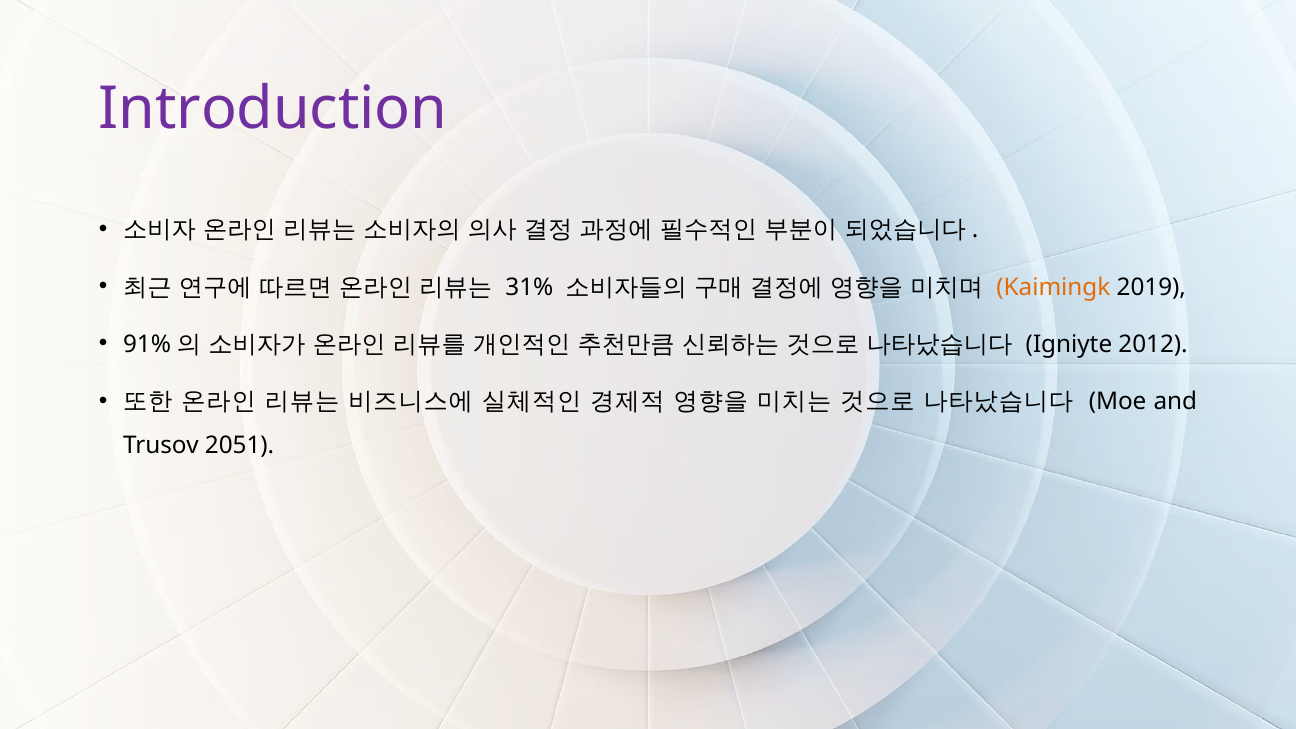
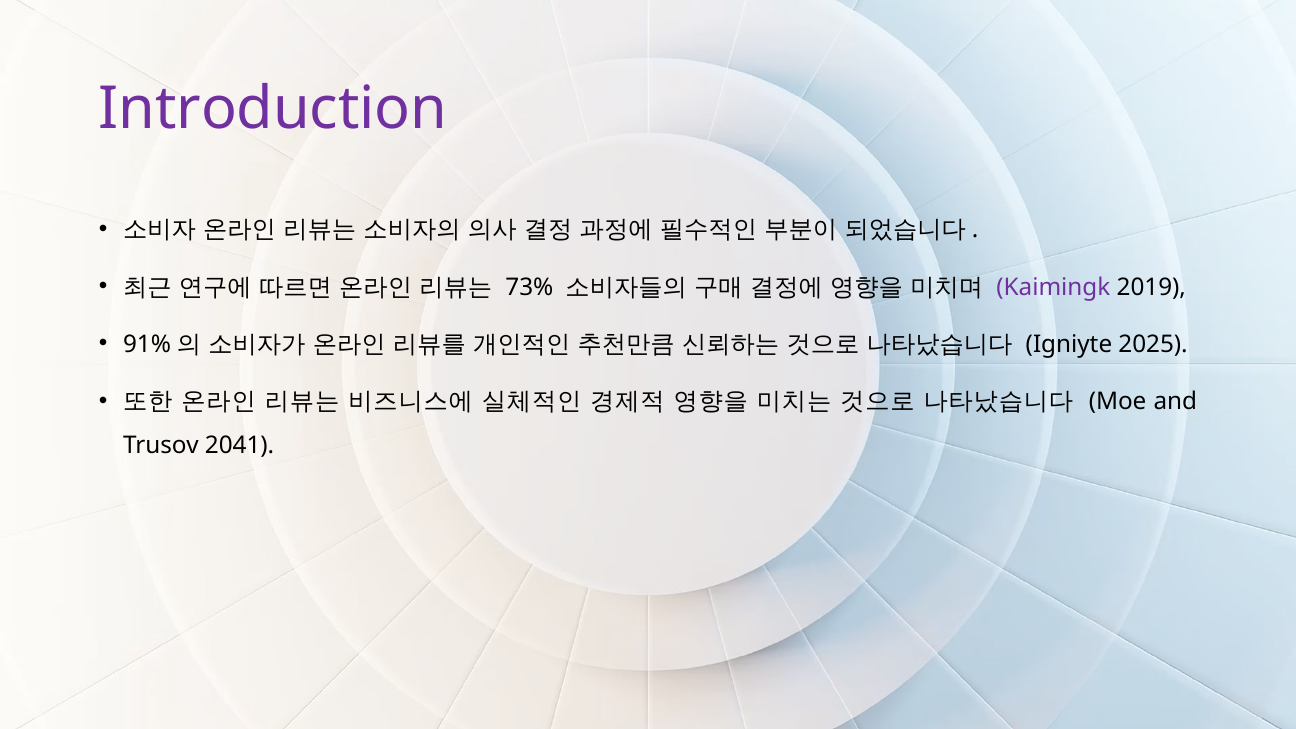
31%: 31% -> 73% (529, 287)
Kaimingk colour: orange -> purple (1053, 287)
2012: 2012 -> 2025 (1153, 344)
2051: 2051 -> 2041 (240, 445)
